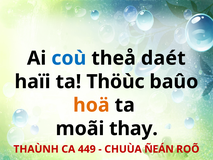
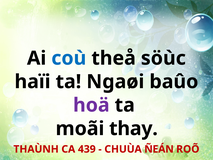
daét: daét -> söùc (163, 58)
Thöùc: Thöùc -> Ngaøi (115, 82)
hoä colour: orange -> purple (91, 105)
449: 449 -> 439 (87, 149)
